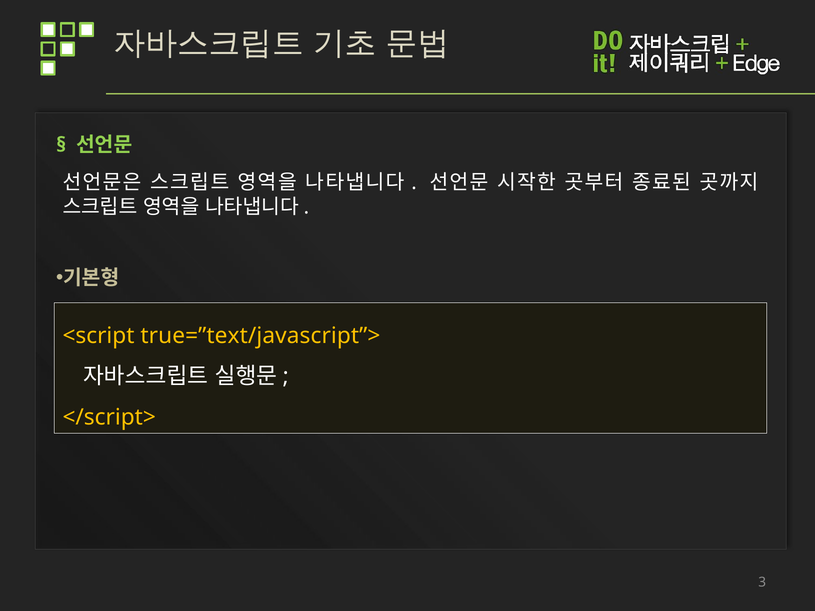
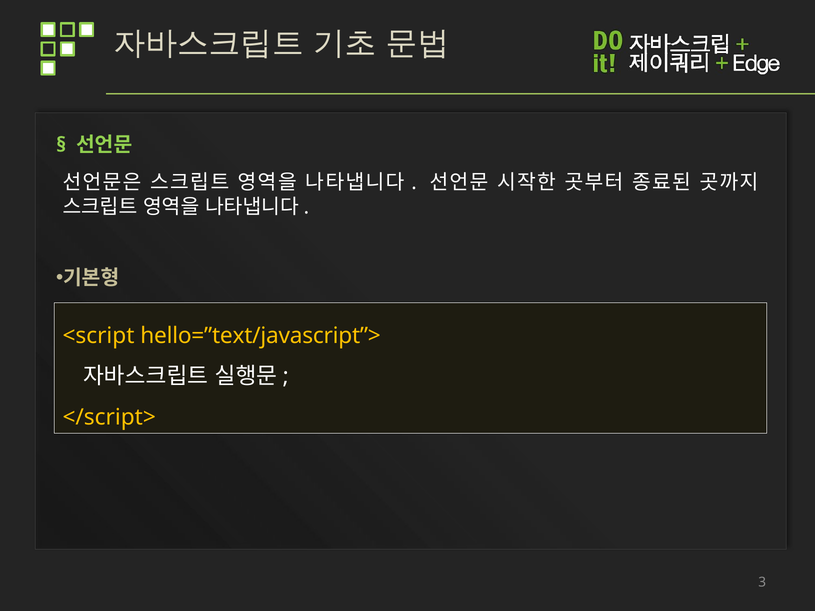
true=”text/javascript”>: true=”text/javascript”> -> hello=”text/javascript”> (261, 336)
